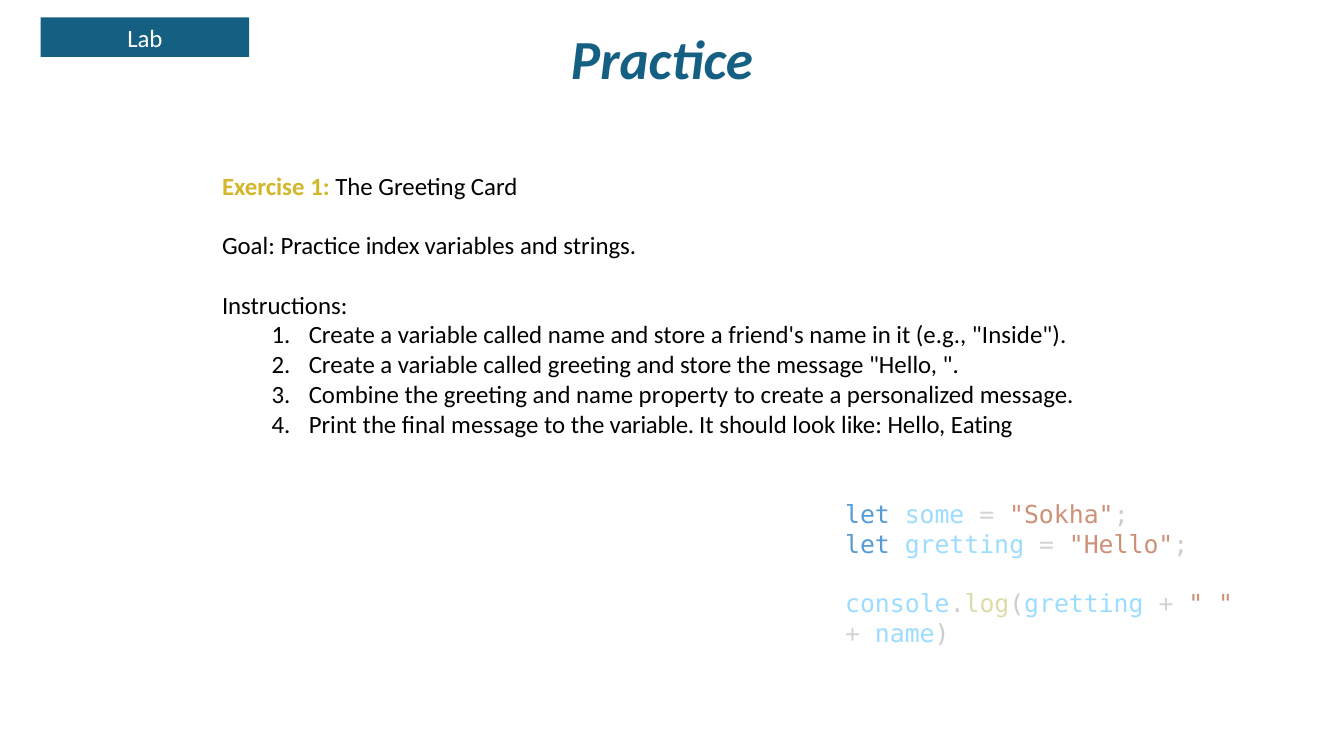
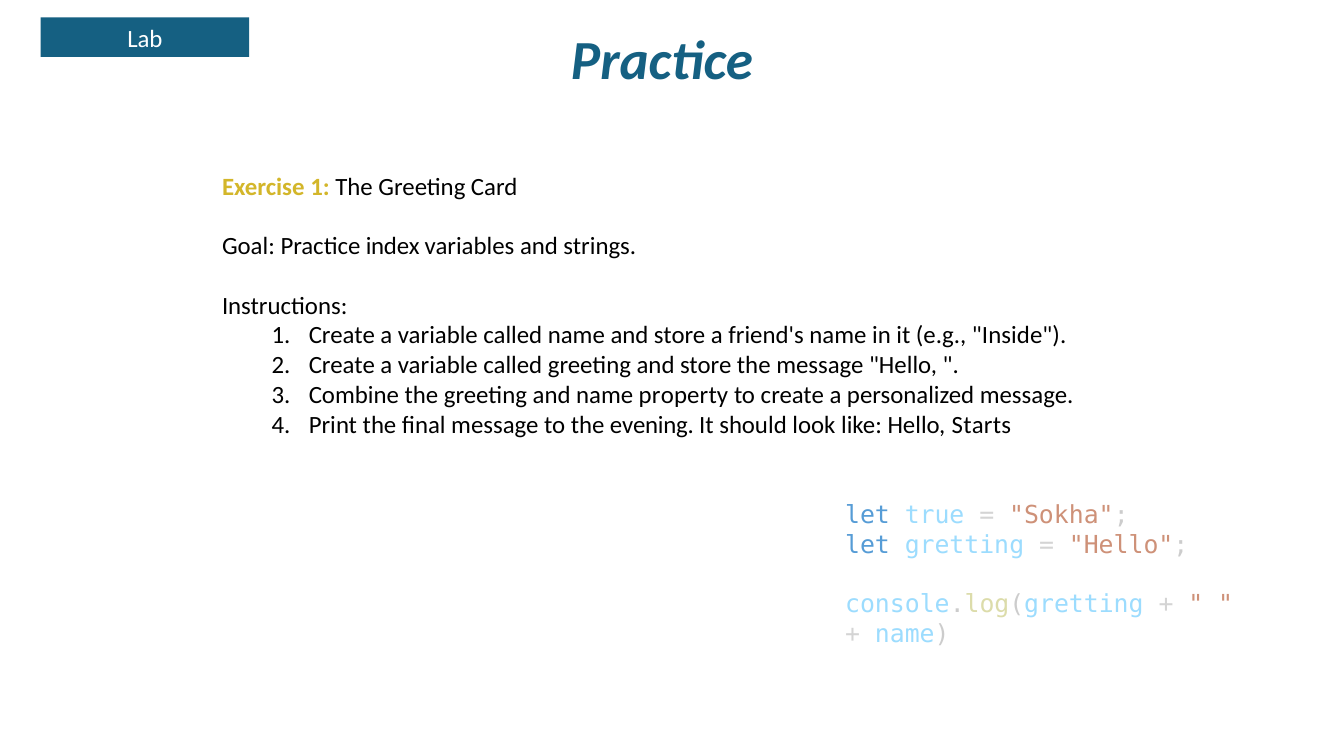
the variable: variable -> evening (652, 425)
Eating: Eating -> Starts (981, 425)
some: some -> true (935, 516)
